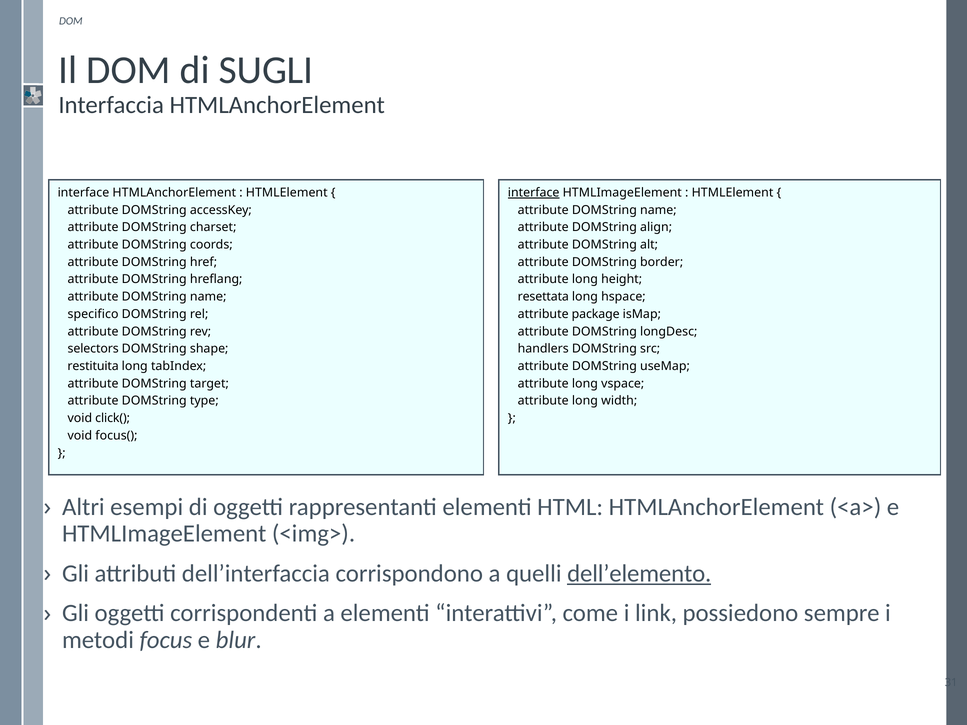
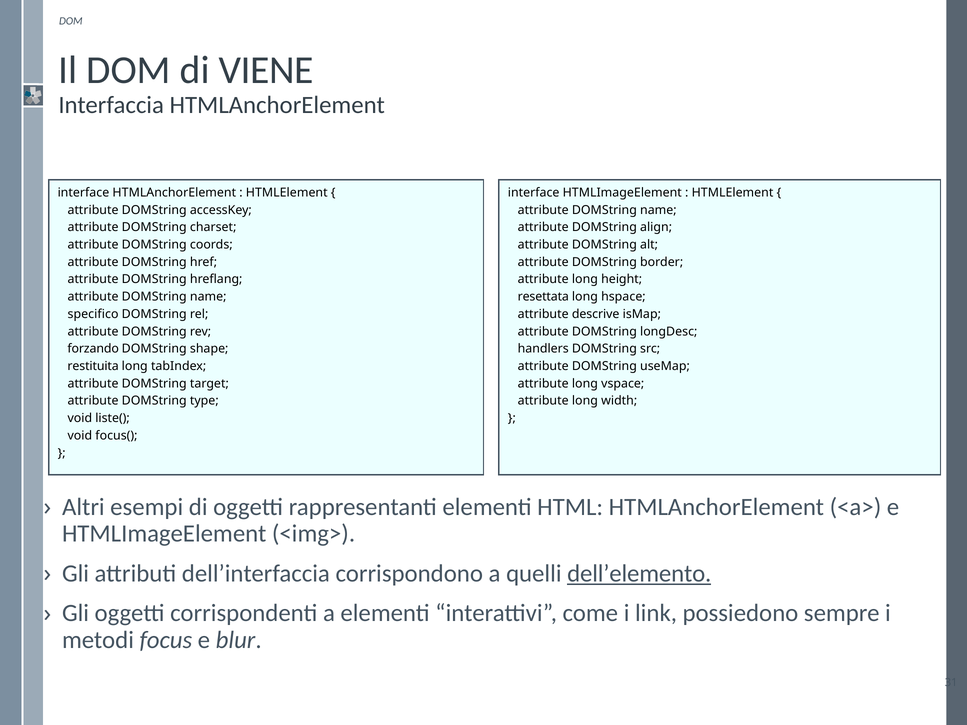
SUGLI: SUGLI -> VIENE (266, 70)
interface underline: present -> none (534, 193)
package: package -> descrive (596, 314)
selectors: selectors -> forzando (93, 349)
click(: click( -> liste( (113, 418)
